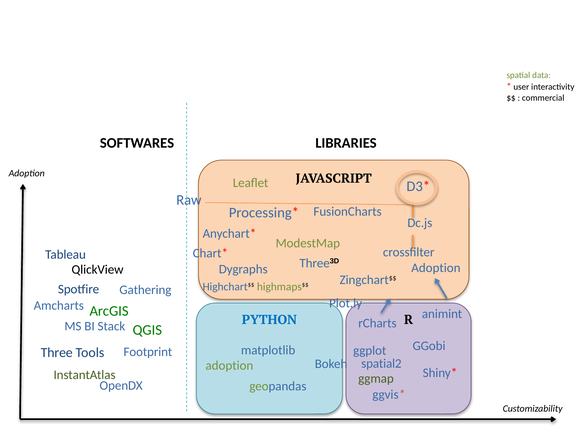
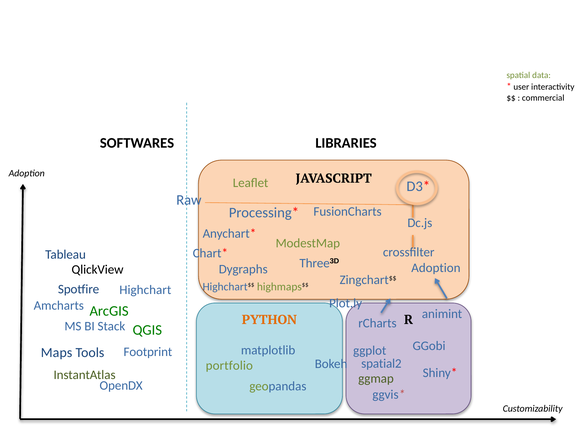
Gathering: Gathering -> Highchart (145, 290)
PYTHON colour: blue -> orange (269, 320)
Three: Three -> Maps (57, 353)
adoption: adoption -> portfolio (229, 365)
